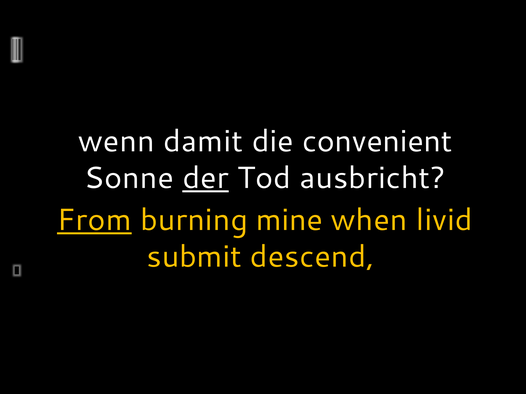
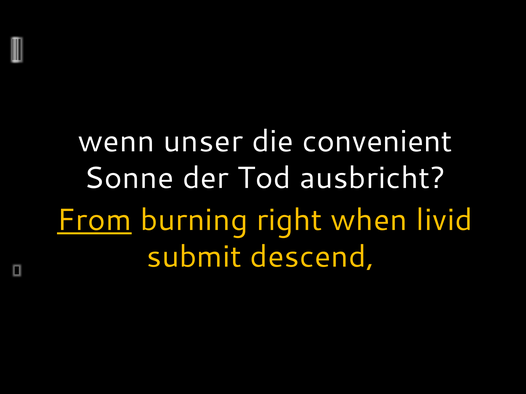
damit: damit -> unser (203, 142)
der underline: present -> none (206, 178)
mine: mine -> right (289, 220)
